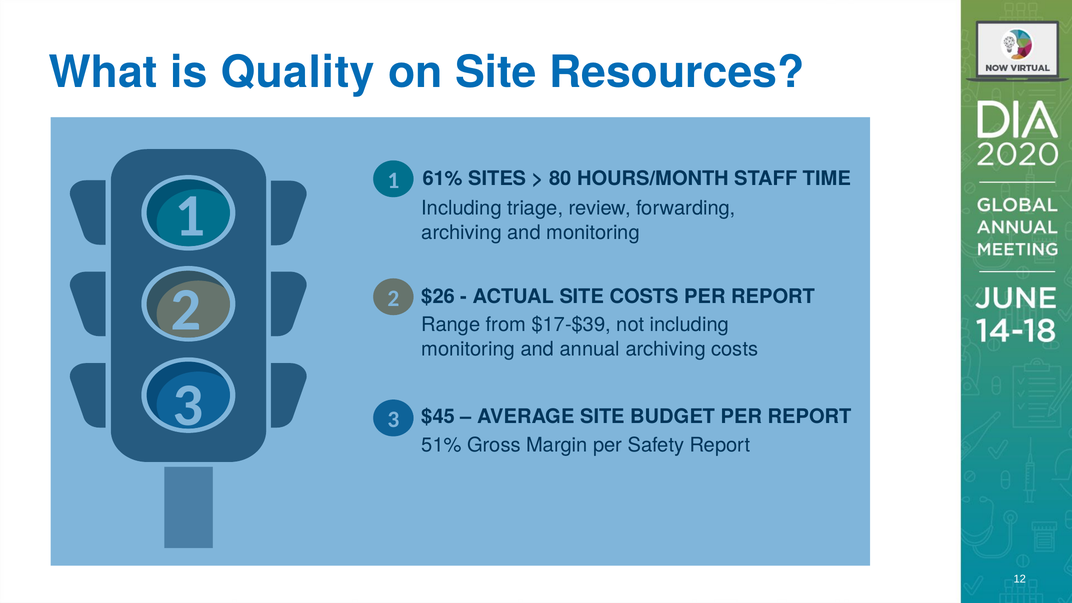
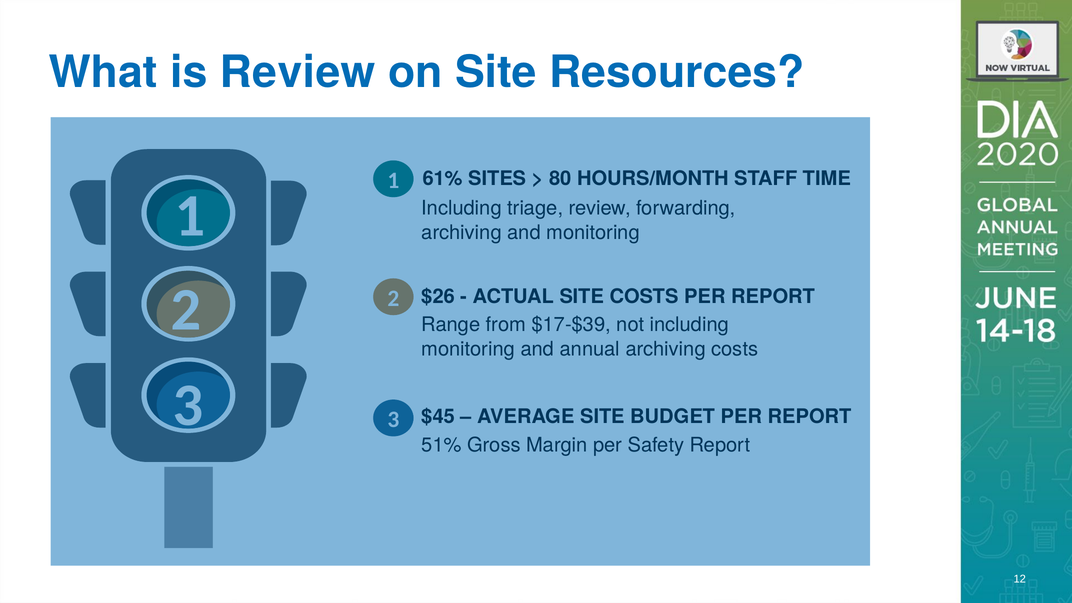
is Quality: Quality -> Review (298, 72)
